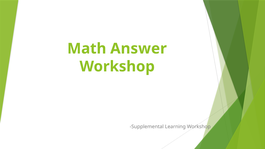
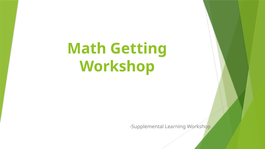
Answer: Answer -> Getting (139, 49)
